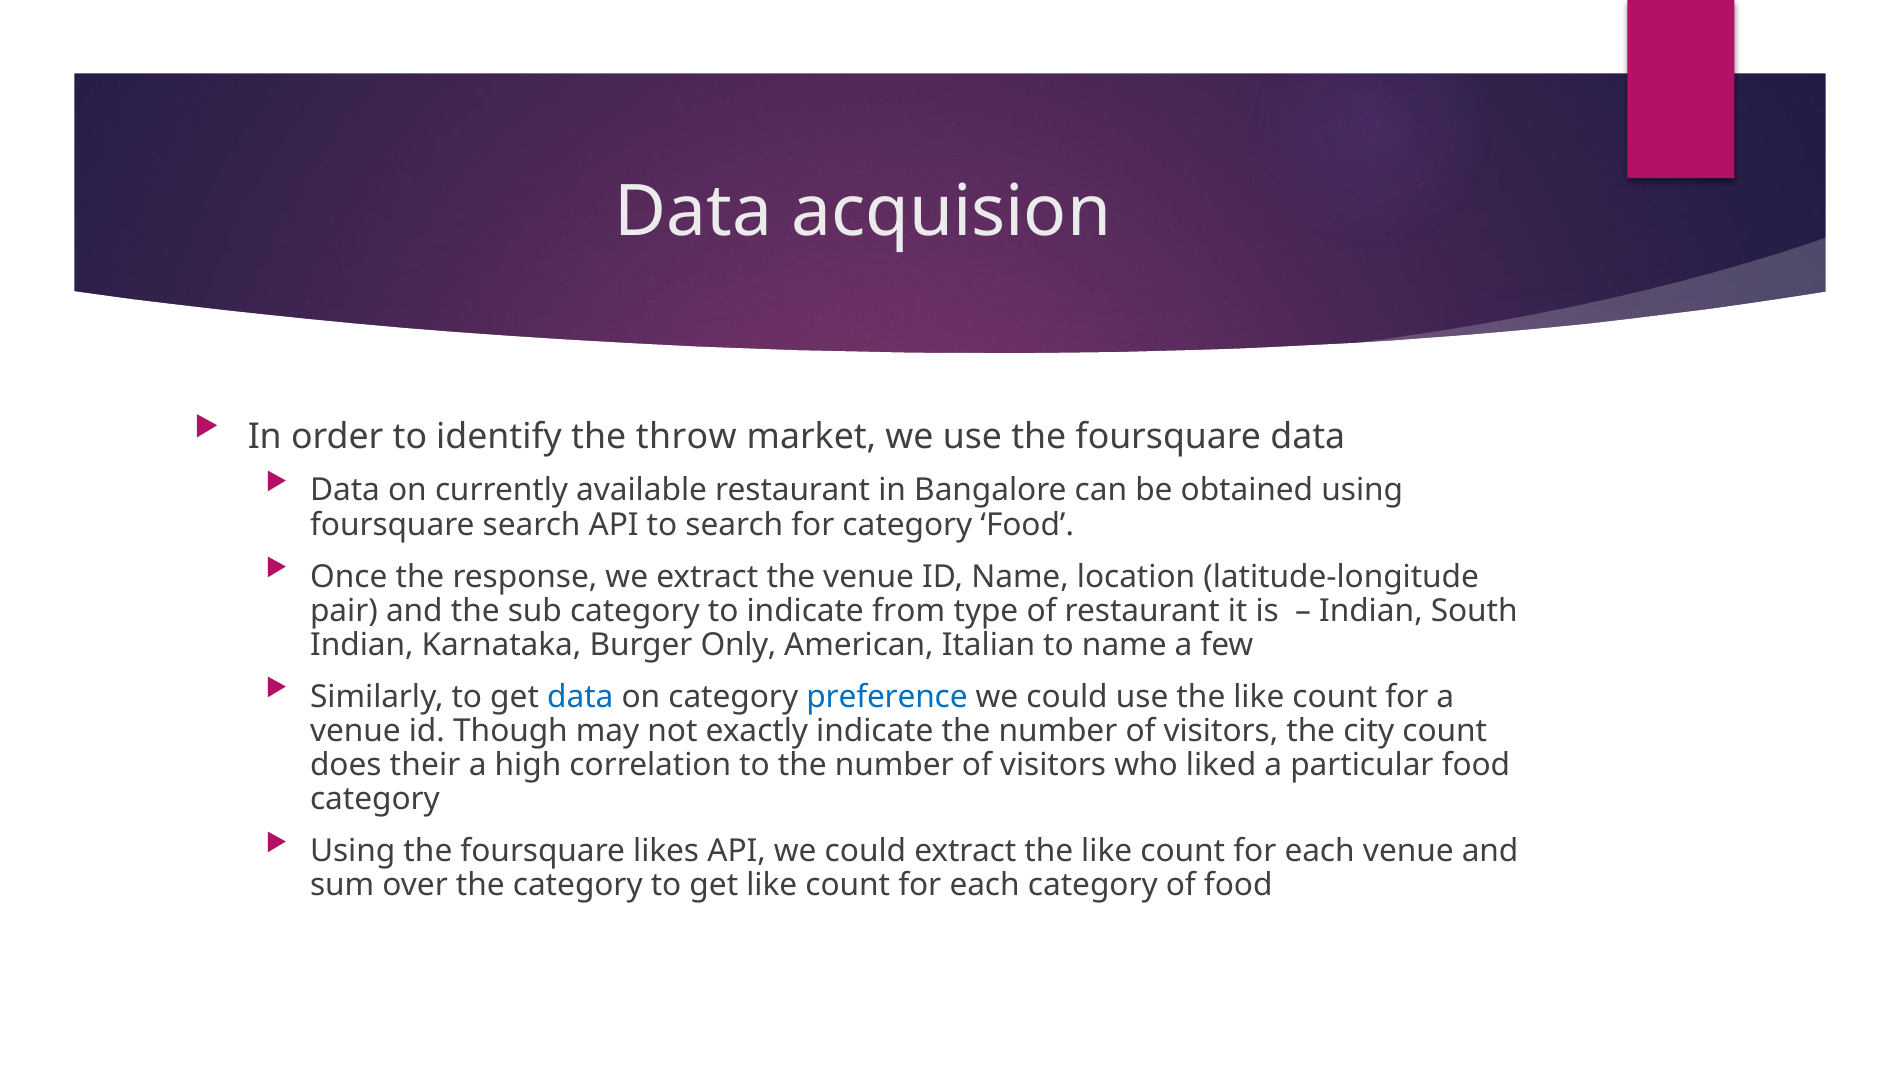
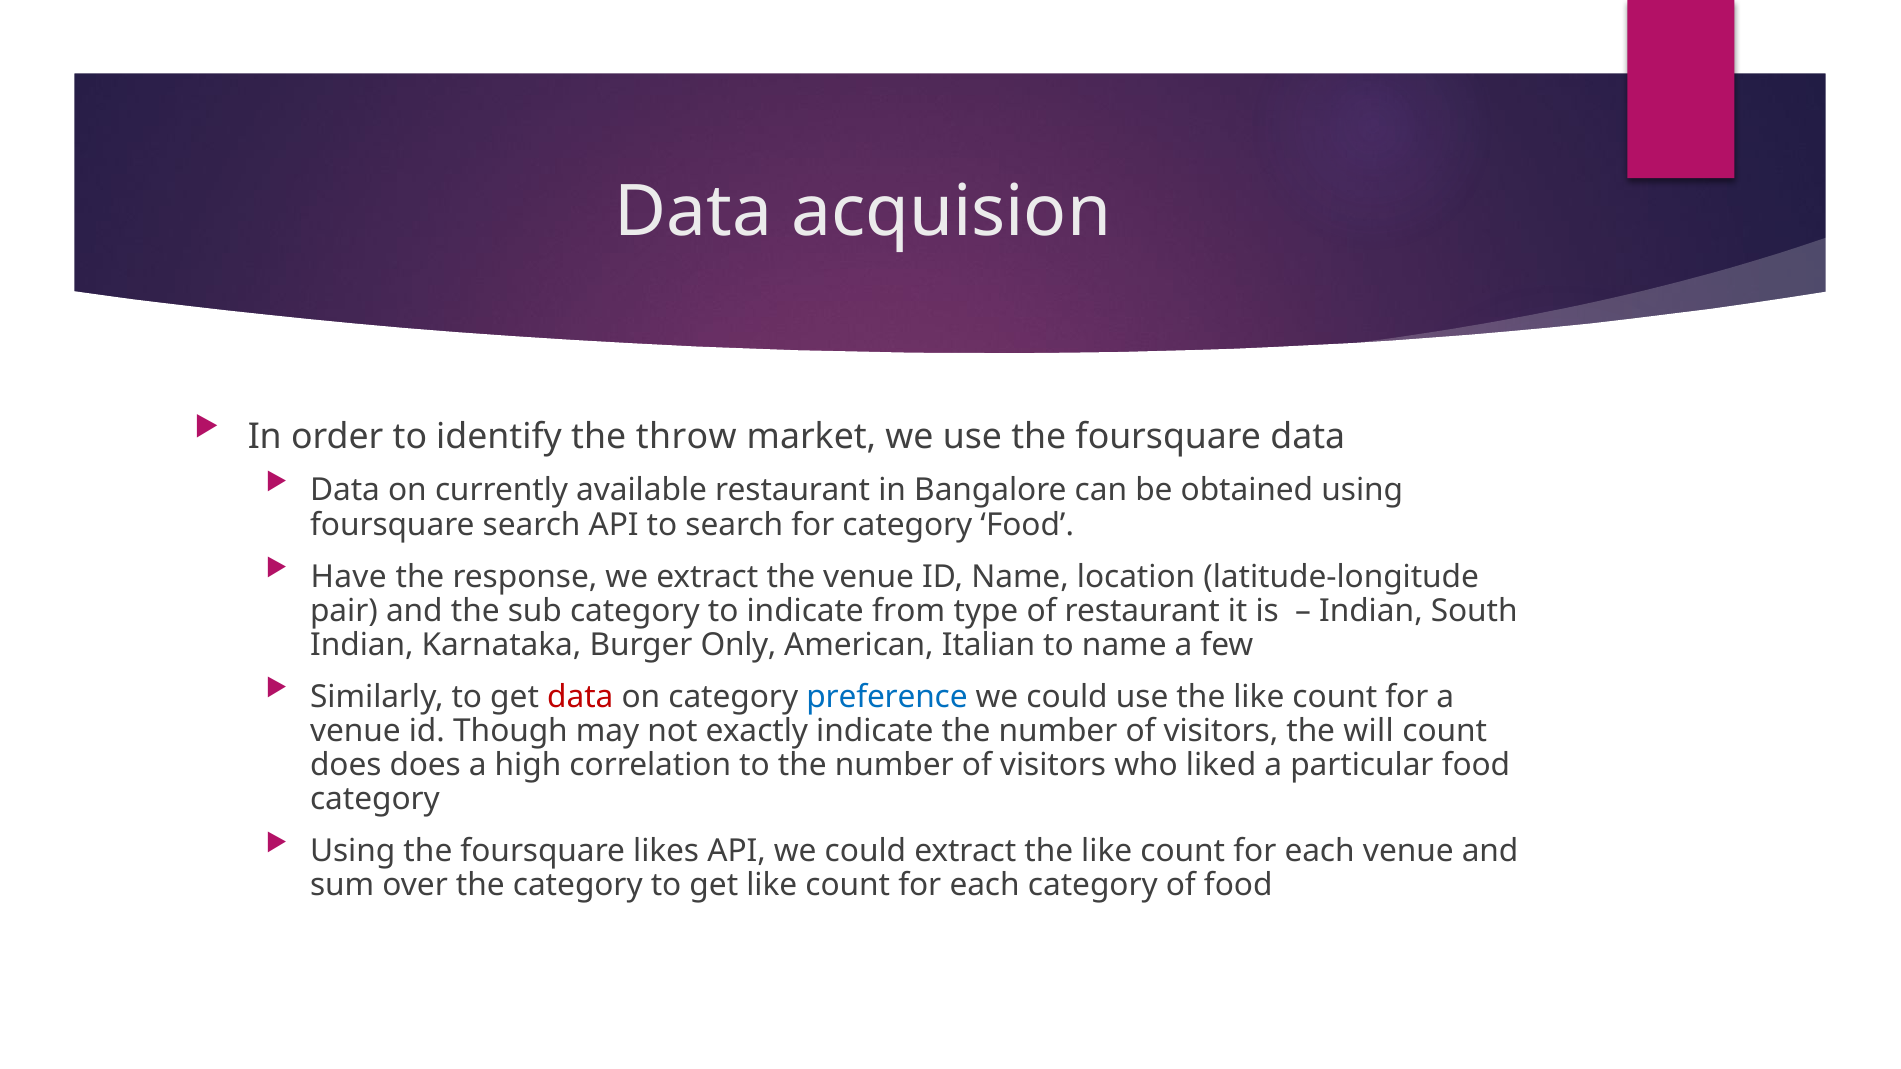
Once: Once -> Have (349, 577)
data colour: blue -> red (580, 697)
city: city -> will (1369, 731)
does their: their -> does (425, 765)
